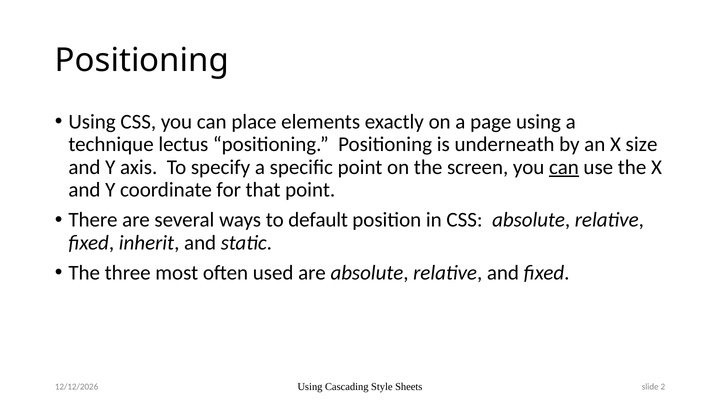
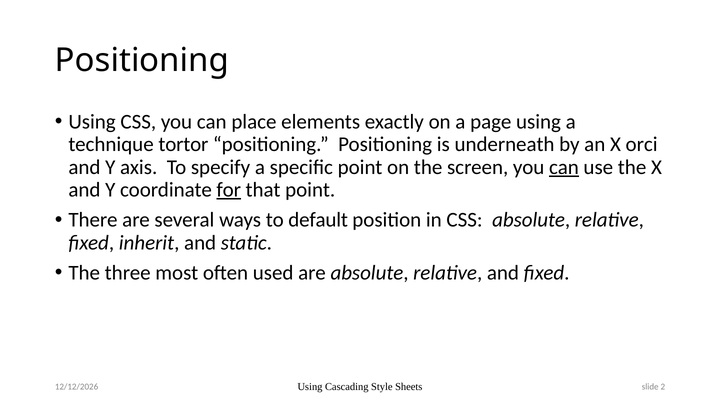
lectus: lectus -> tortor (183, 144)
size: size -> orci (642, 144)
for underline: none -> present (229, 190)
